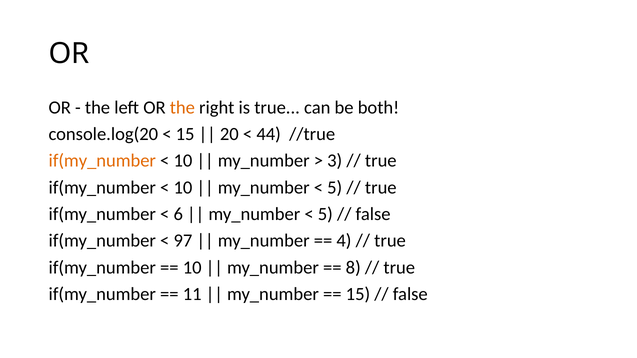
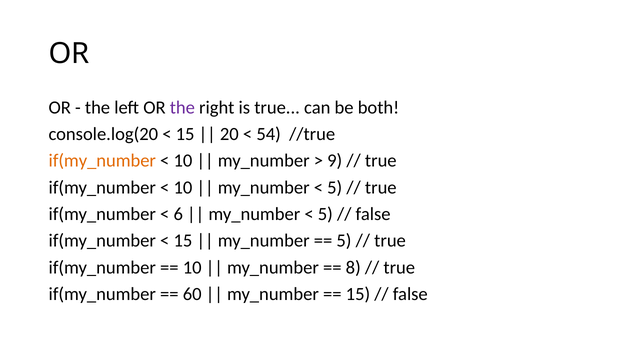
the colour: orange -> purple (182, 108)
44: 44 -> 54 (269, 134)
3: 3 -> 9 (335, 161)
97: 97 -> 15 (183, 241)
4: 4 -> 5 (344, 241)
11: 11 -> 60 (192, 294)
